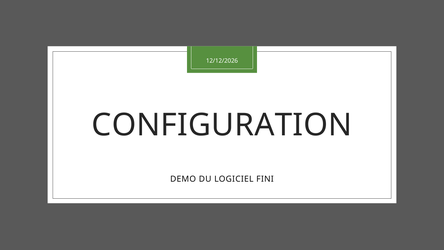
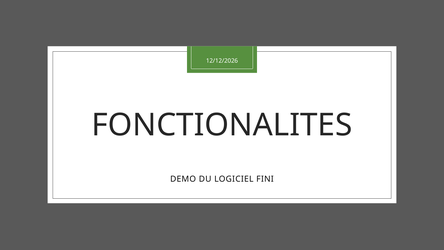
CONFIGURATION: CONFIGURATION -> FONCTIONALITES (222, 125)
